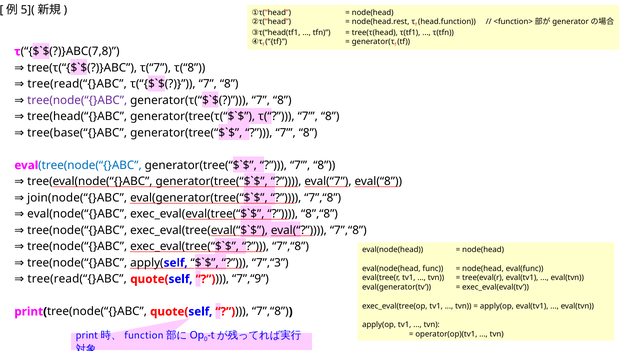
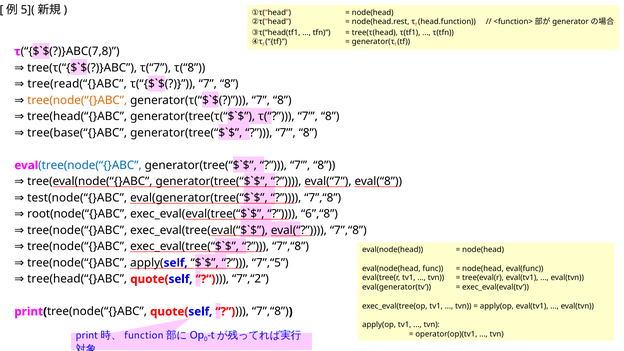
tree(node(“{}ABC colour: purple -> orange (77, 100)
join(node(“{}ABC: join(node(“{}ABC -> test(node(“{}ABC (77, 198)
eval(node(“{}ABC: eval(node(“{}ABC -> root(node(“{}ABC (77, 214)
8”,“8: 8”,“8 -> 6”,“8 (319, 214)
7”,“3: 7”,“3 -> 7”,“5 (270, 263)
tree(read(“{}ABC: tree(read(“{}ABC -> tree(head(“{}ABC (77, 279)
7”,“9: 7”,“9 -> 7”,“2 (250, 279)
